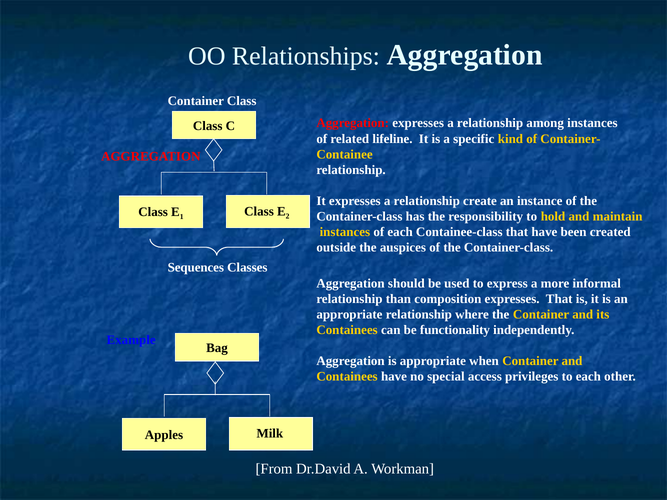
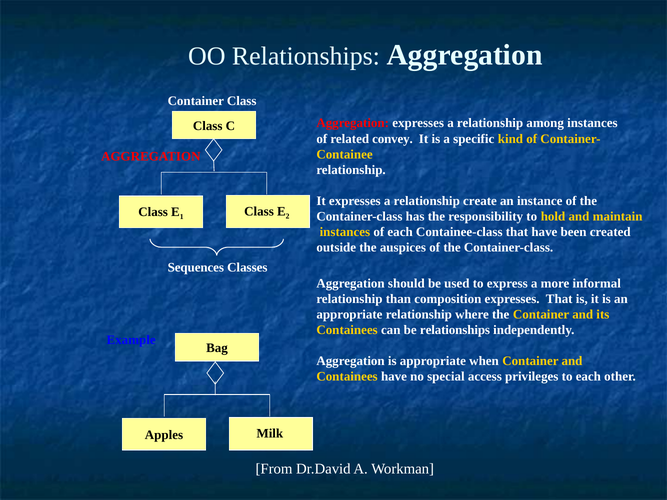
lifeline: lifeline -> convey (392, 139)
be functionality: functionality -> relationships (455, 330)
